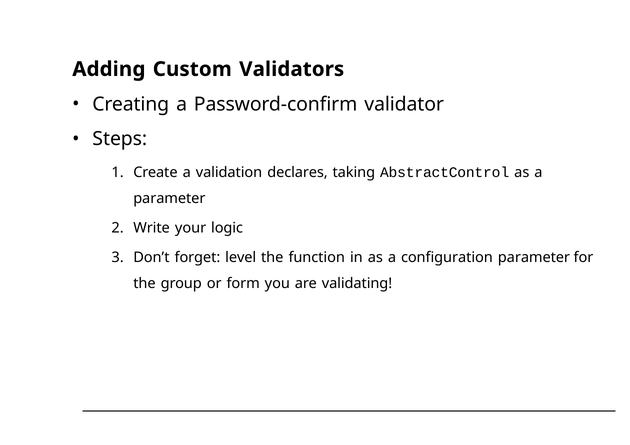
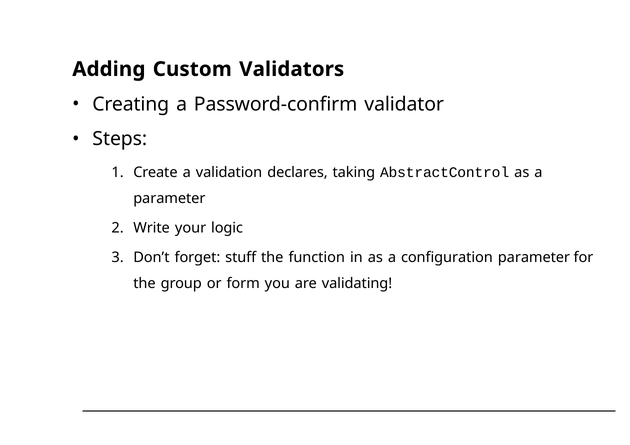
level: level -> stuff (241, 258)
